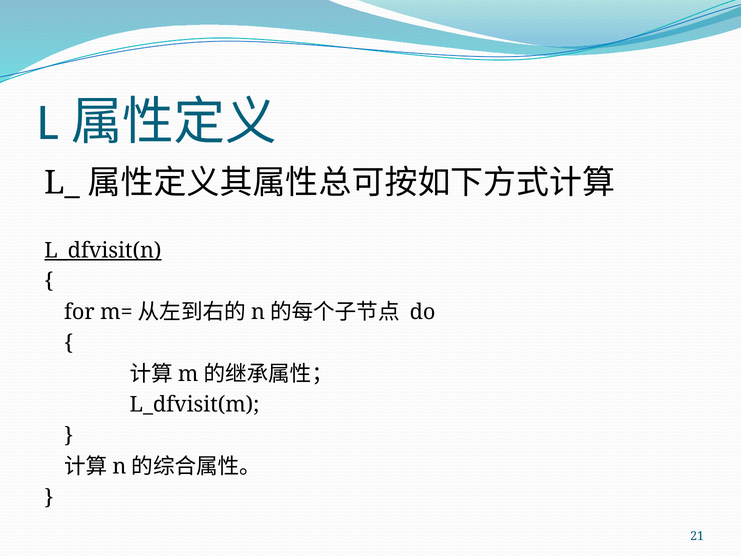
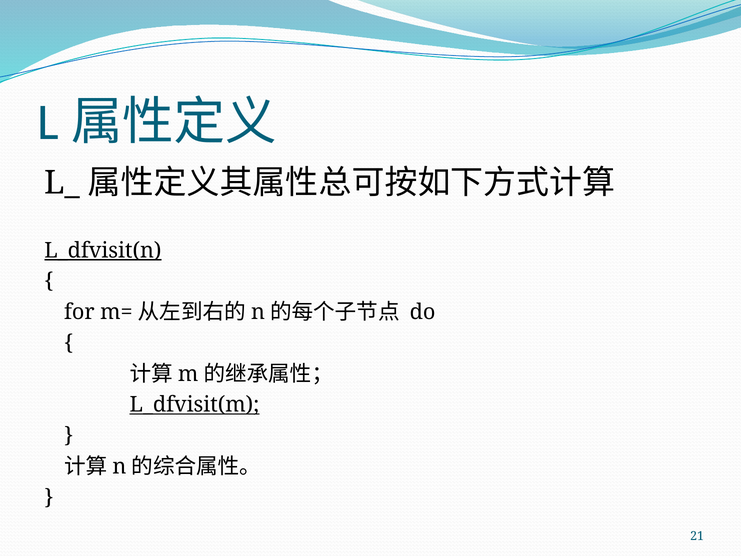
L_dfvisit(m underline: none -> present (194, 405)
